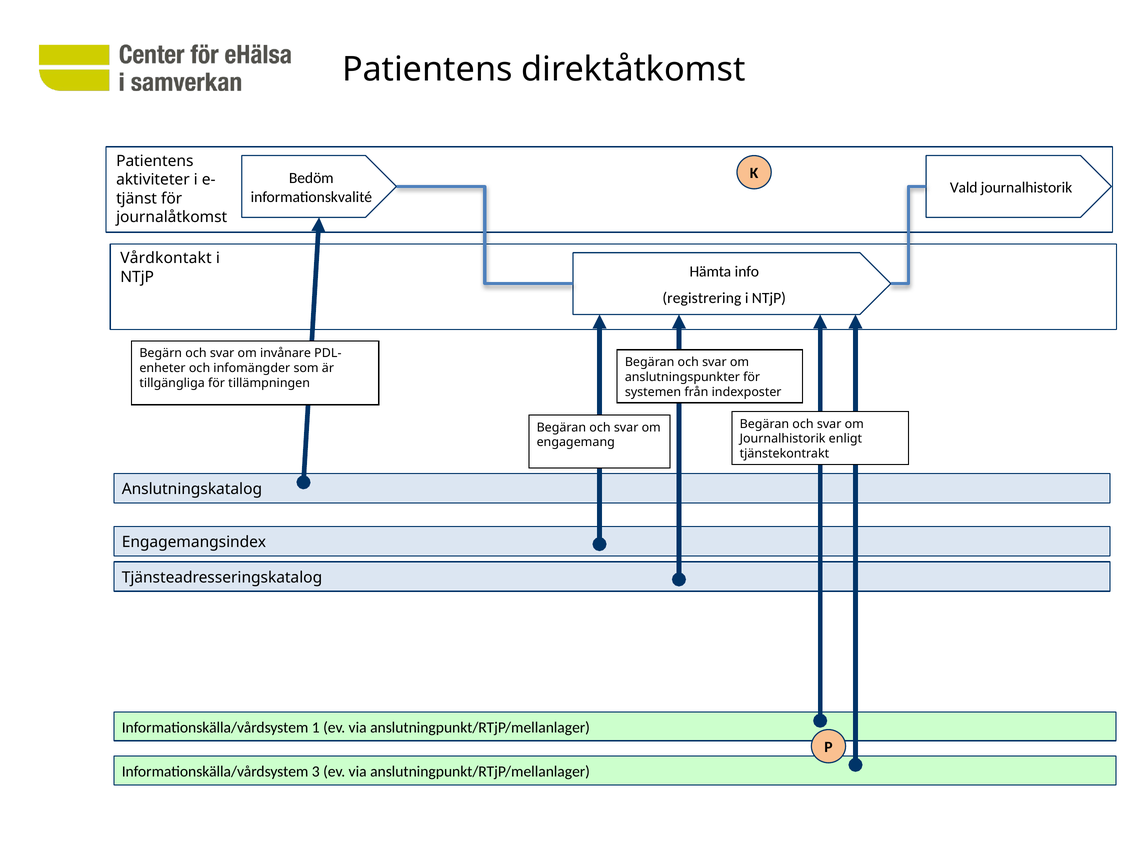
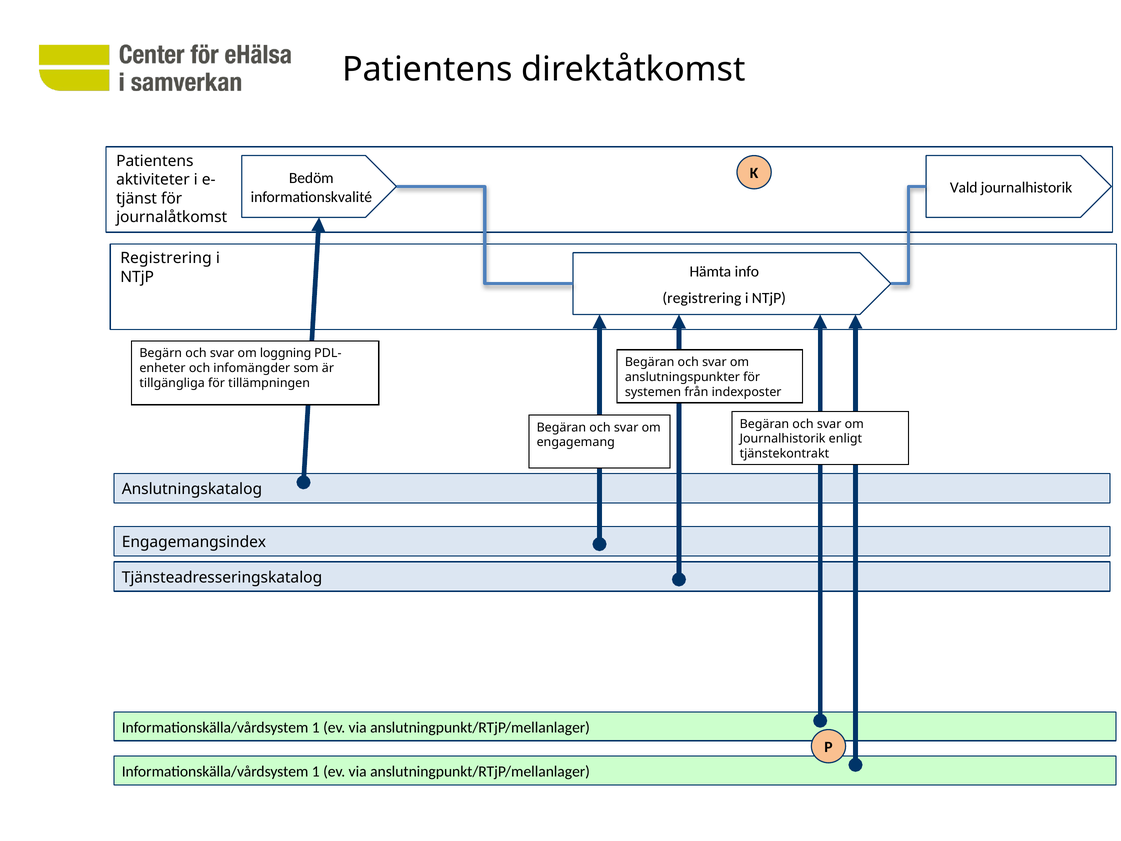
Vårdkontakt: Vårdkontakt -> Registrering (166, 258)
invånare: invånare -> loggning (286, 353)
3: 3 -> 1 (316, 771)
